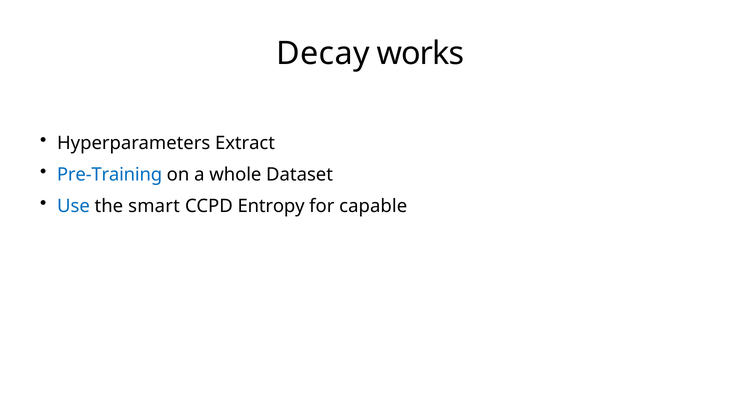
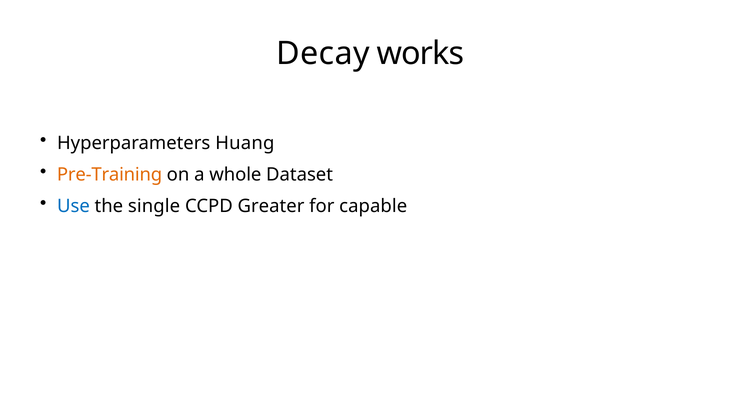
Extract: Extract -> Huang (245, 143)
Pre-Training colour: blue -> orange (110, 175)
smart: smart -> single (154, 206)
Entropy: Entropy -> Greater (271, 206)
